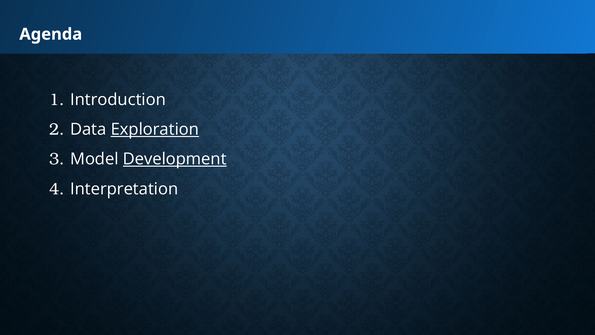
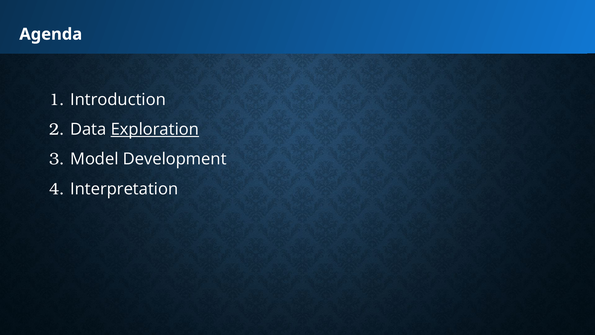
Development underline: present -> none (175, 159)
